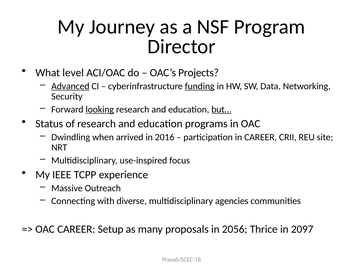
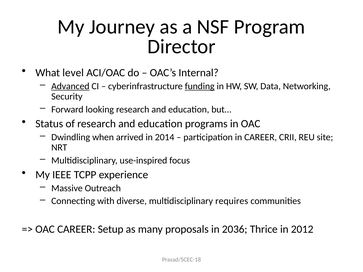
Projects: Projects -> Internal (199, 73)
looking underline: present -> none (100, 110)
but… underline: present -> none (221, 110)
2016: 2016 -> 2014 (165, 137)
agencies: agencies -> requires (232, 201)
2056: 2056 -> 2036 (235, 229)
2097: 2097 -> 2012 (302, 229)
